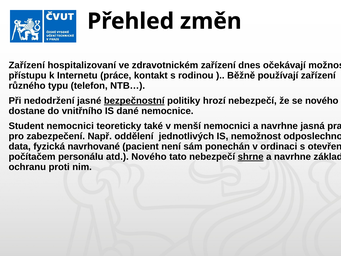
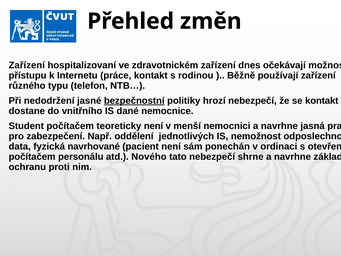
se nového: nového -> kontakt (322, 101)
Student nemocnici: nemocnici -> počítačem (70, 126)
teoreticky také: také -> není (154, 126)
shrne underline: present -> none (251, 157)
